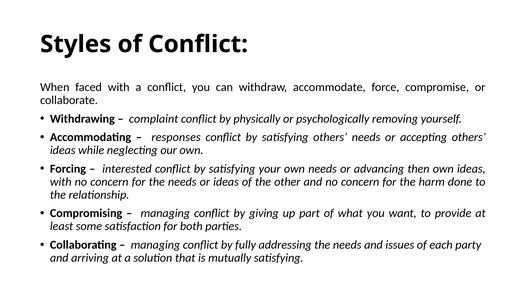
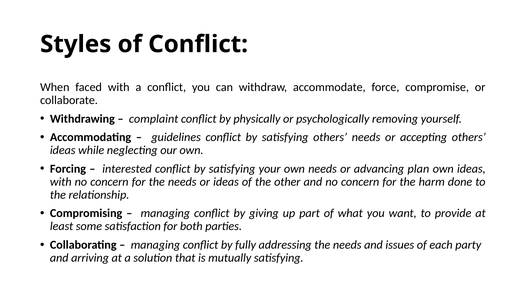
responses: responses -> guidelines (176, 137)
then: then -> plan (418, 169)
